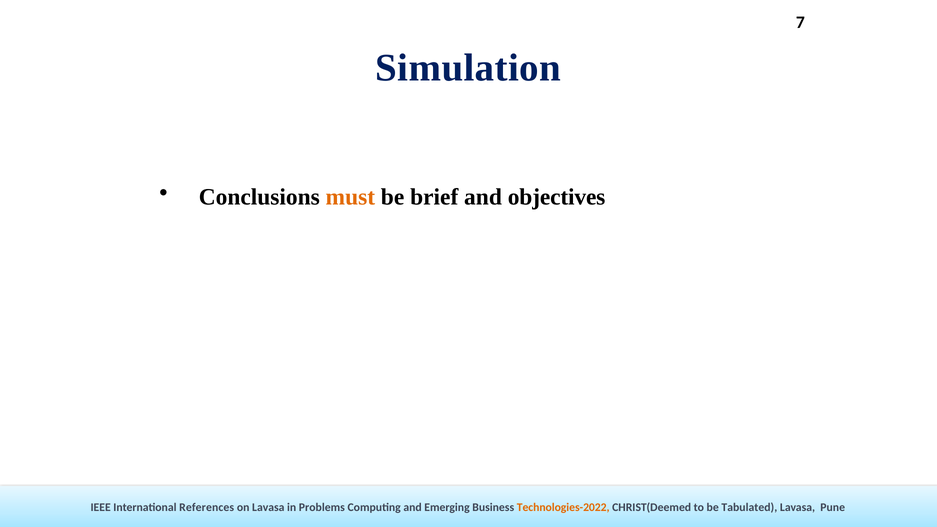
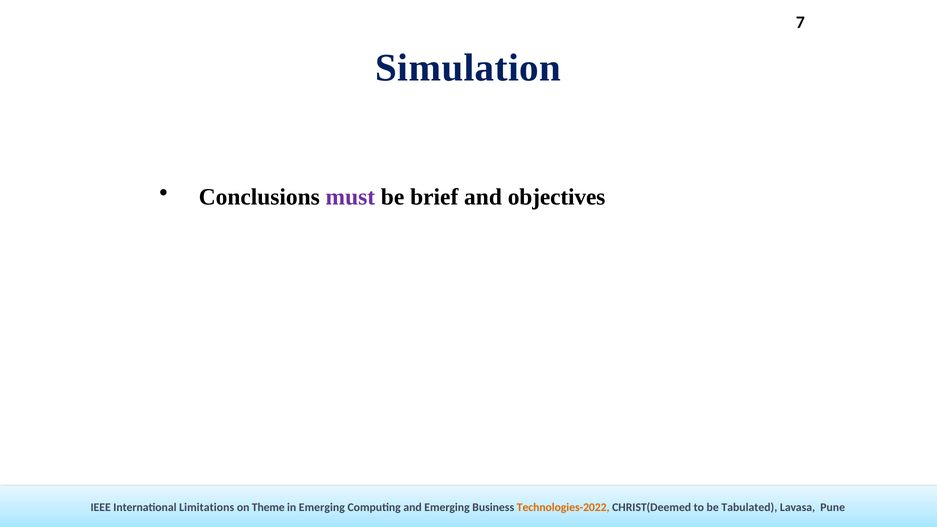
must colour: orange -> purple (350, 197)
References: References -> Limitations (207, 507)
on Lavasa: Lavasa -> Theme (268, 507)
in Problems: Problems -> Emerging (322, 507)
